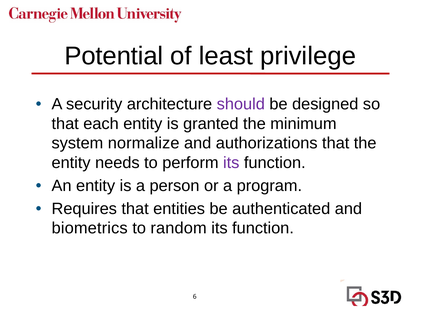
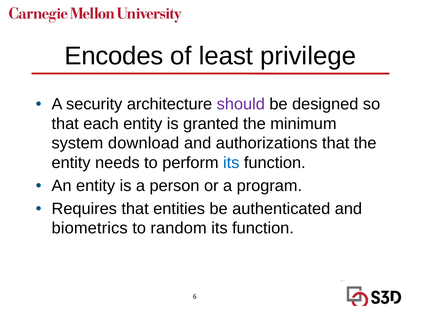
Potential: Potential -> Encodes (114, 56)
normalize: normalize -> download (144, 144)
its colour: purple -> blue (231, 163)
